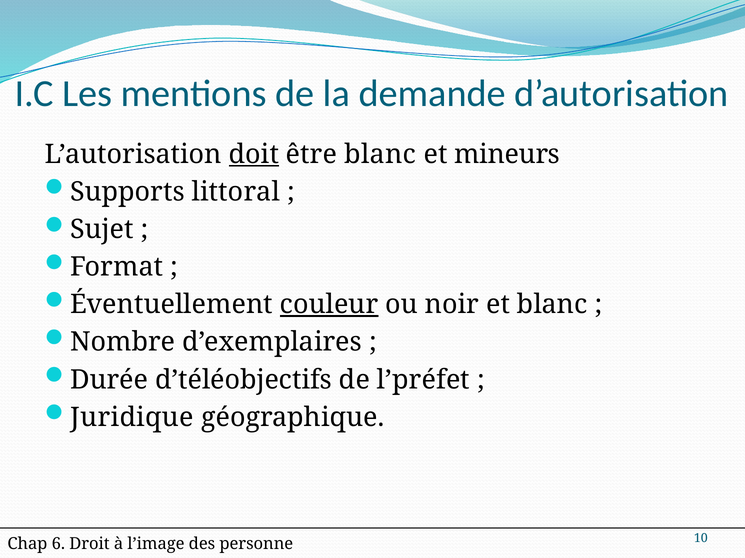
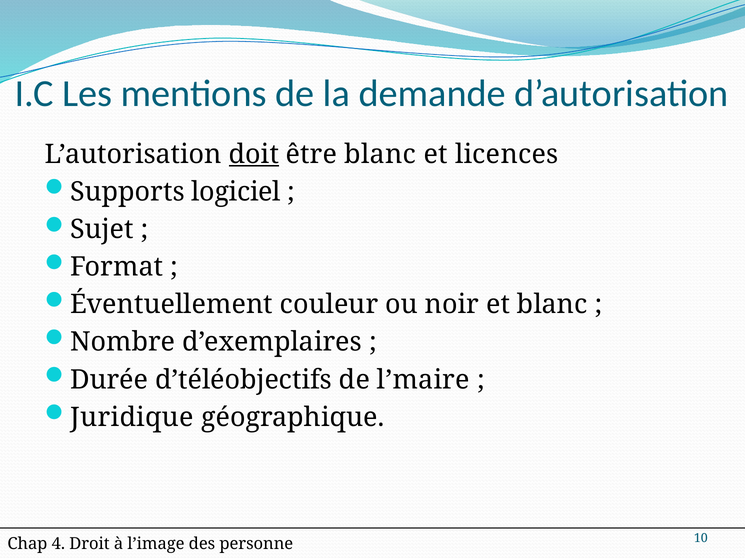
mineurs: mineurs -> licences (507, 154)
littoral: littoral -> logiciel (236, 192)
couleur underline: present -> none (329, 305)
l’préfet: l’préfet -> l’maire (423, 380)
6: 6 -> 4 (58, 544)
